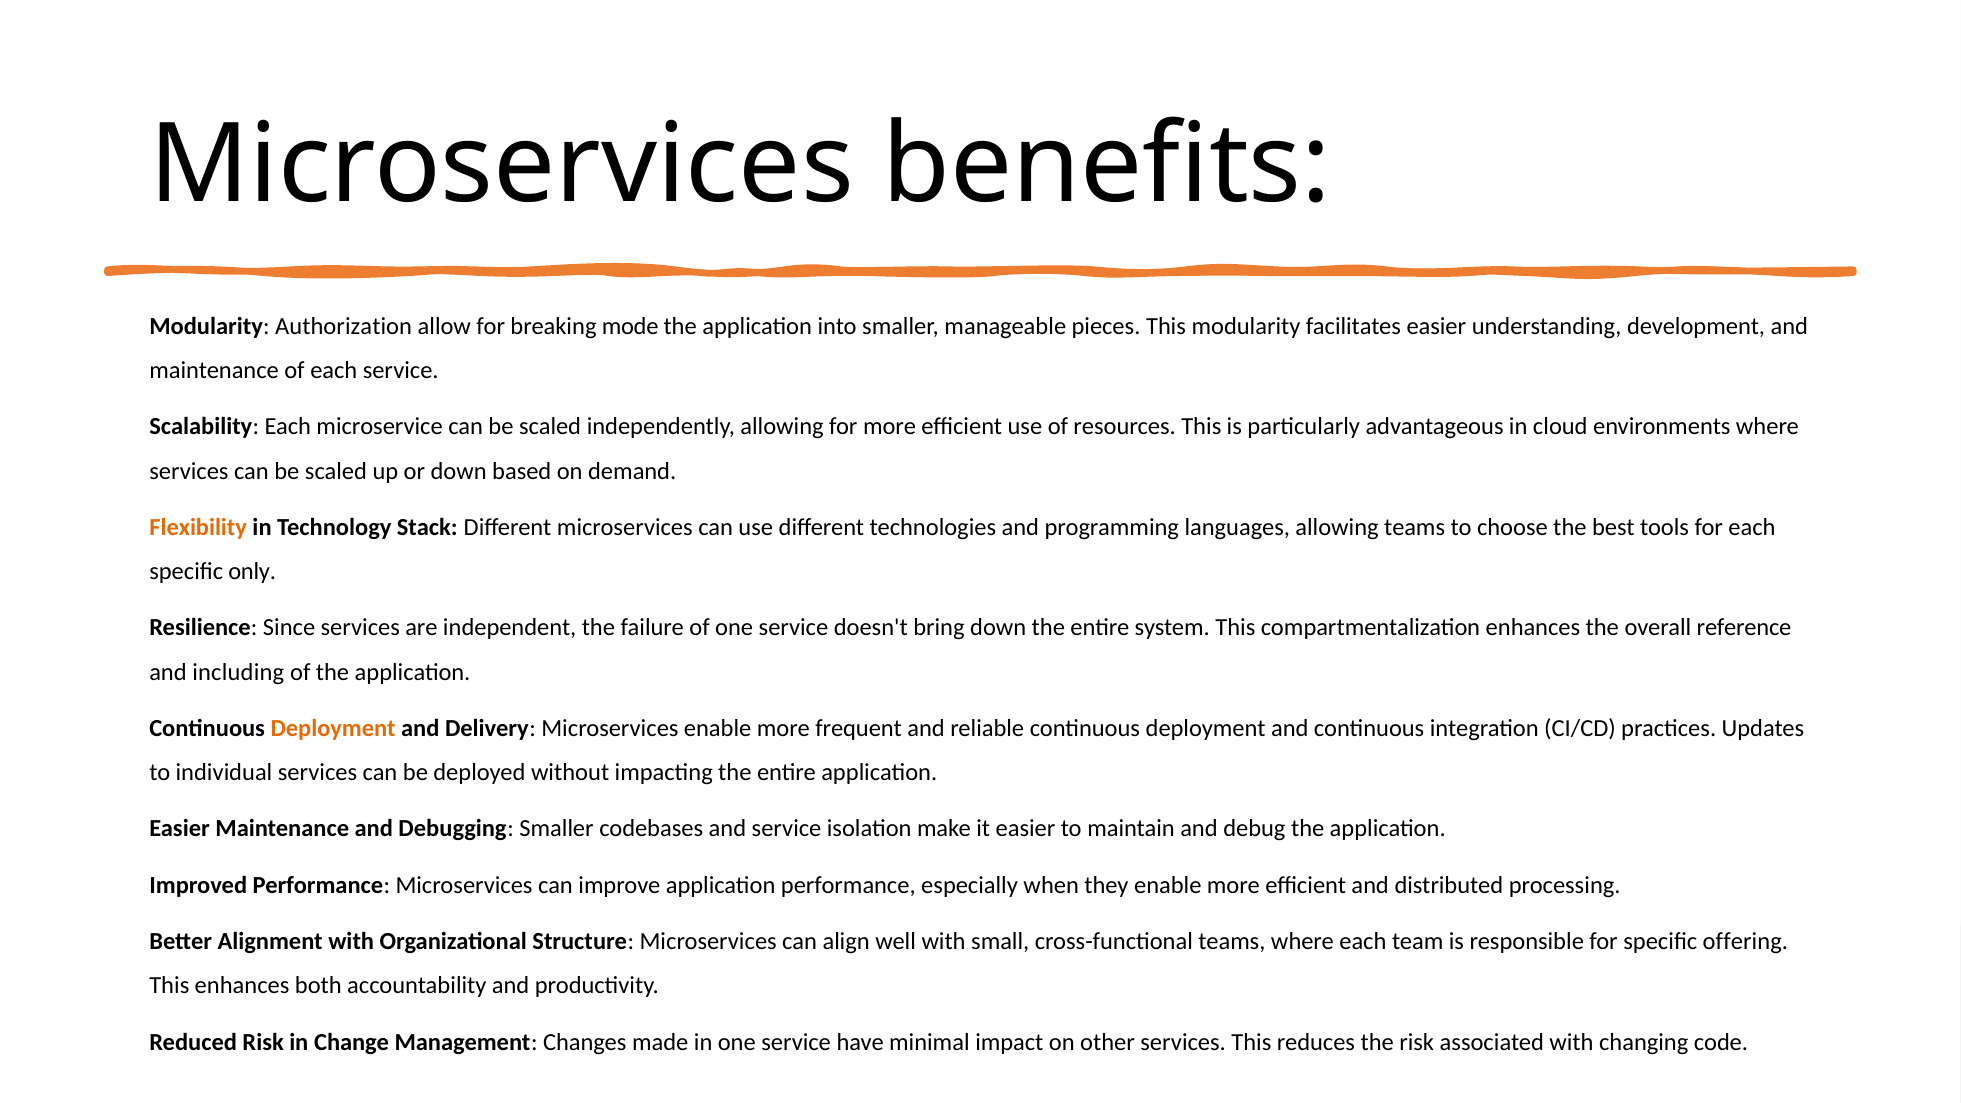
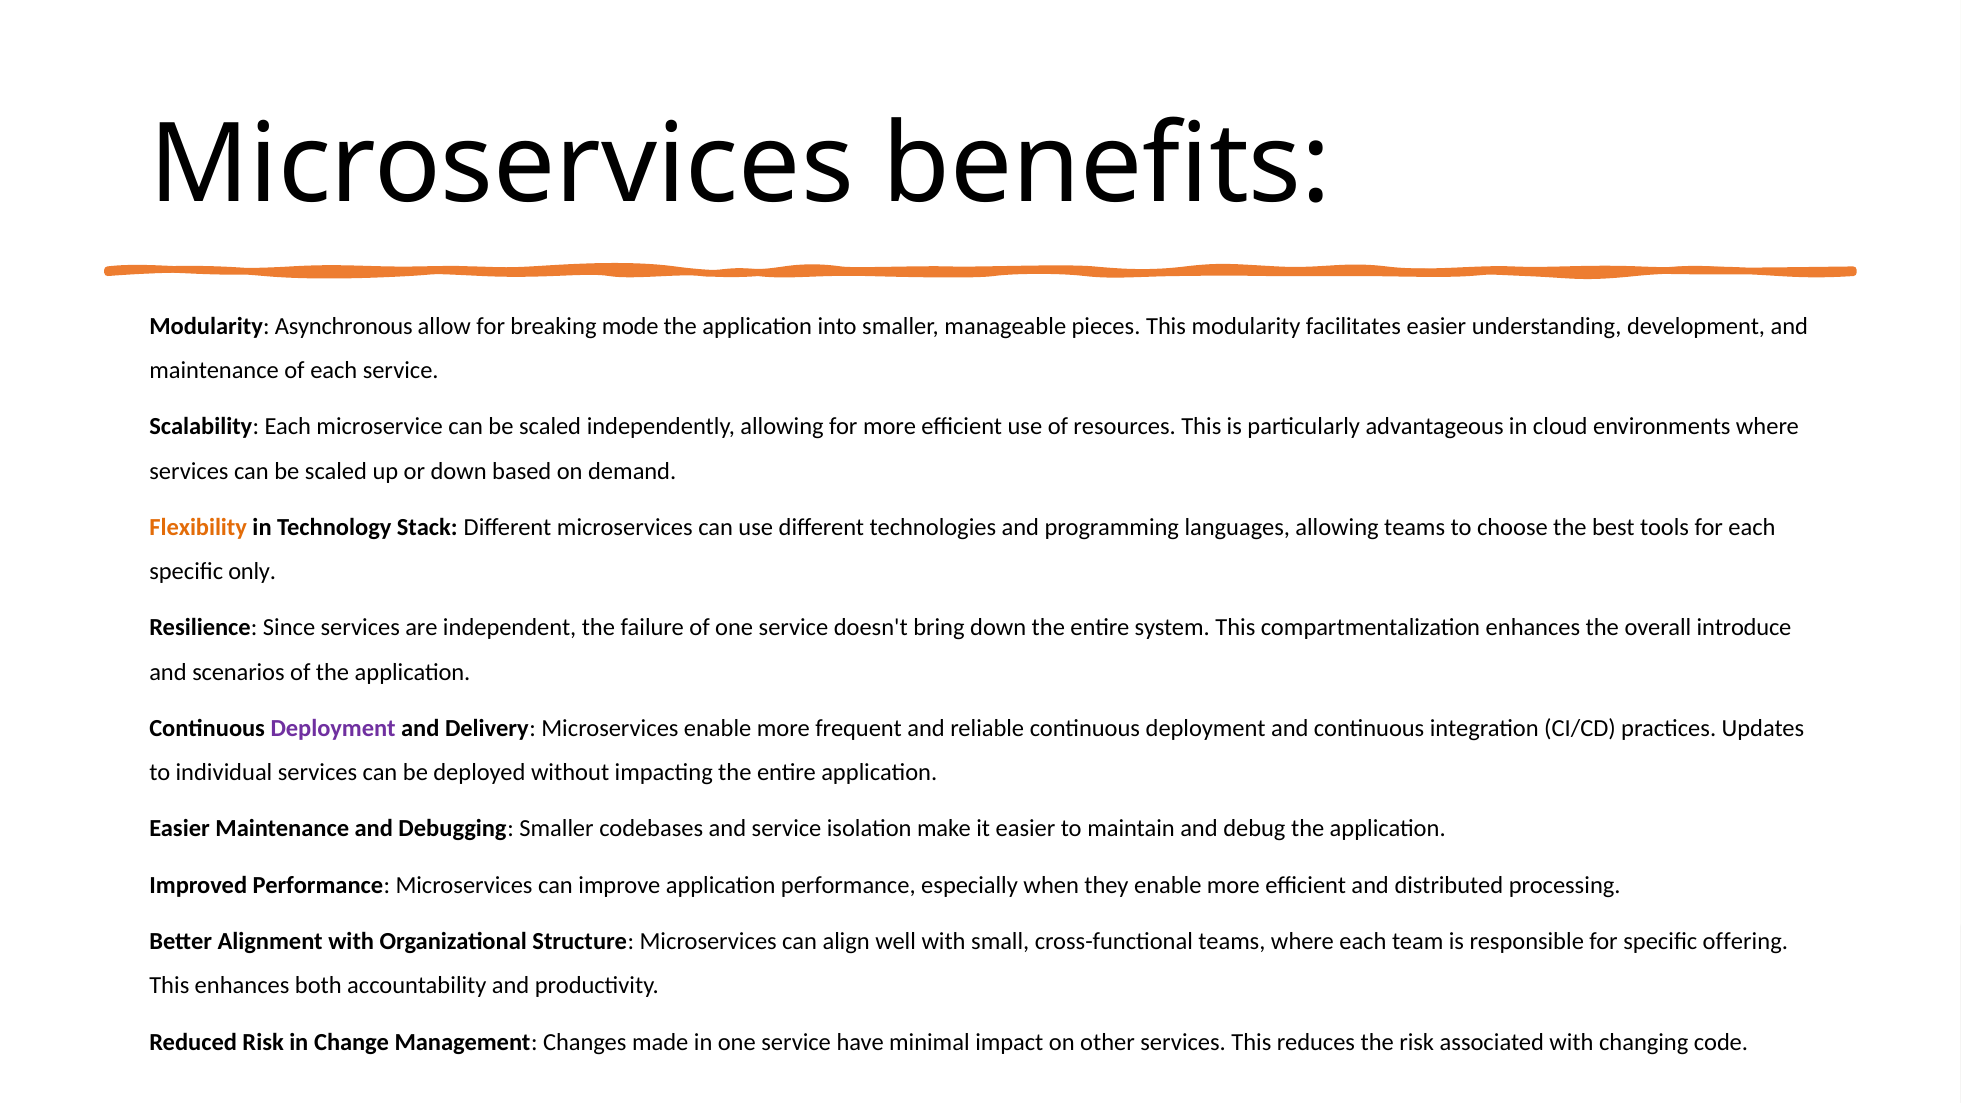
Authorization: Authorization -> Asynchronous (344, 326)
reference: reference -> introduce (1744, 628)
including: including -> scenarios (238, 672)
Deployment colour: orange -> purple (333, 728)
